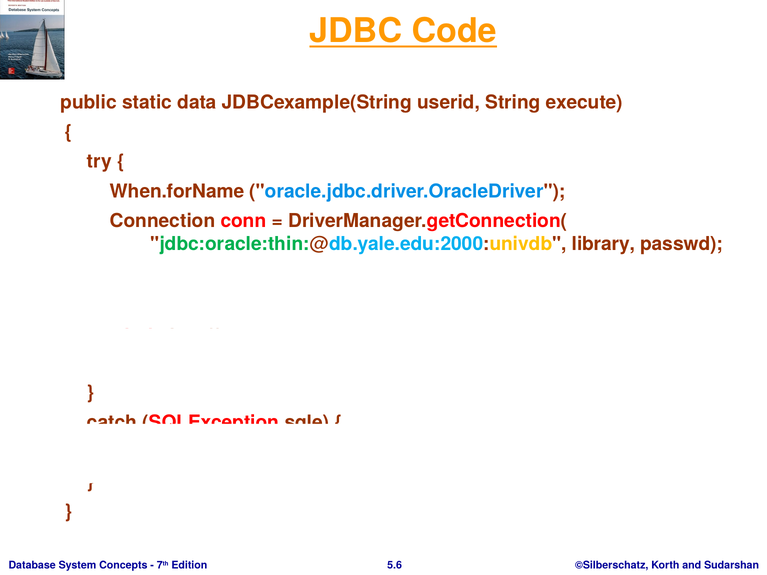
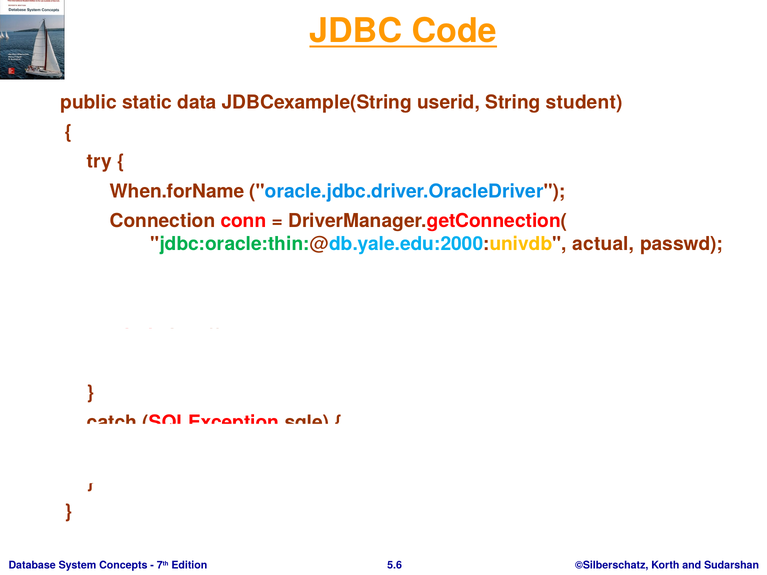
execute: execute -> student (584, 102)
jdbc:oracle:thin:@db.yale.edu:2000:univdb library: library -> actual (603, 244)
